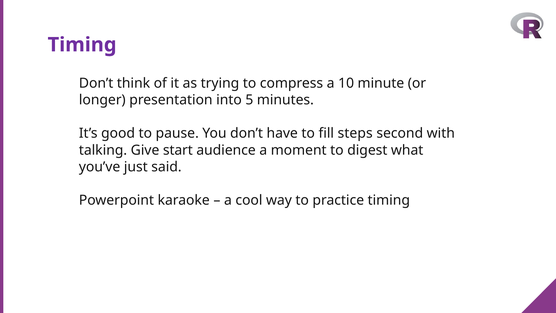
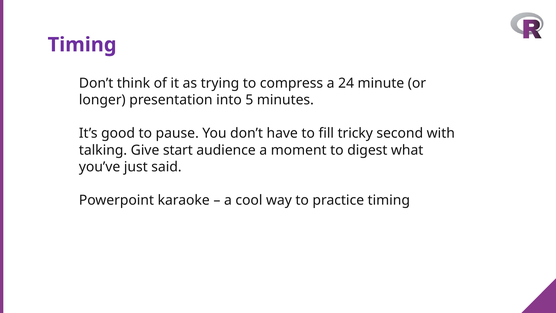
10: 10 -> 24 (346, 83)
steps: steps -> tricky (355, 133)
